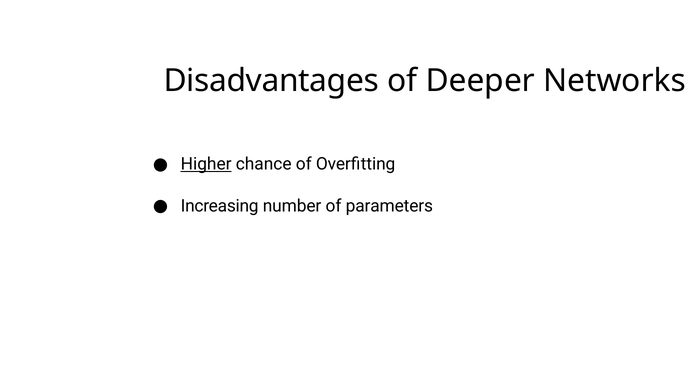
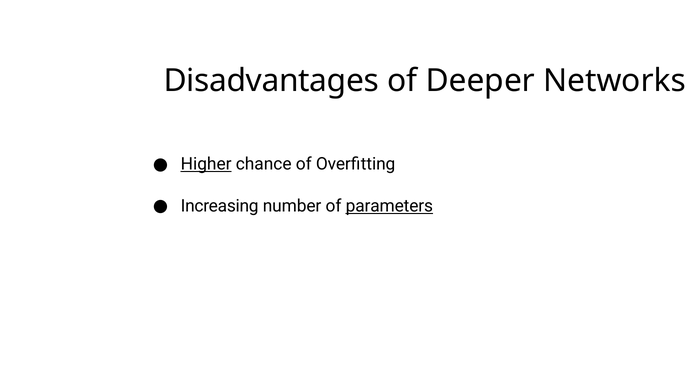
parameters underline: none -> present (389, 206)
